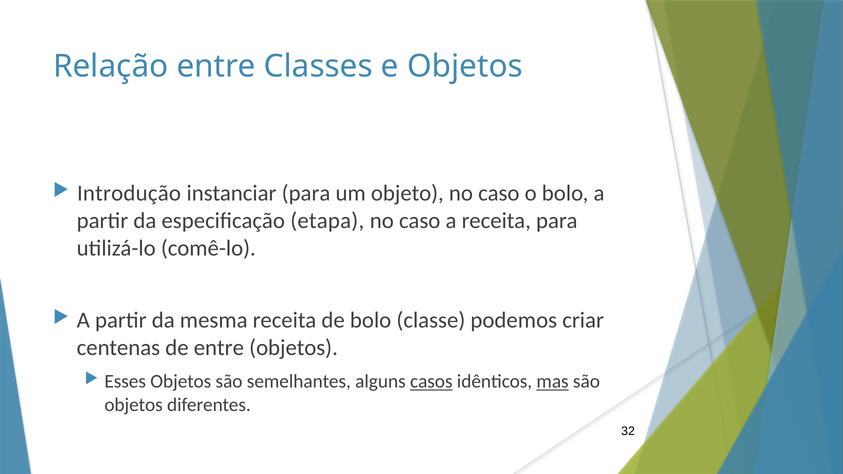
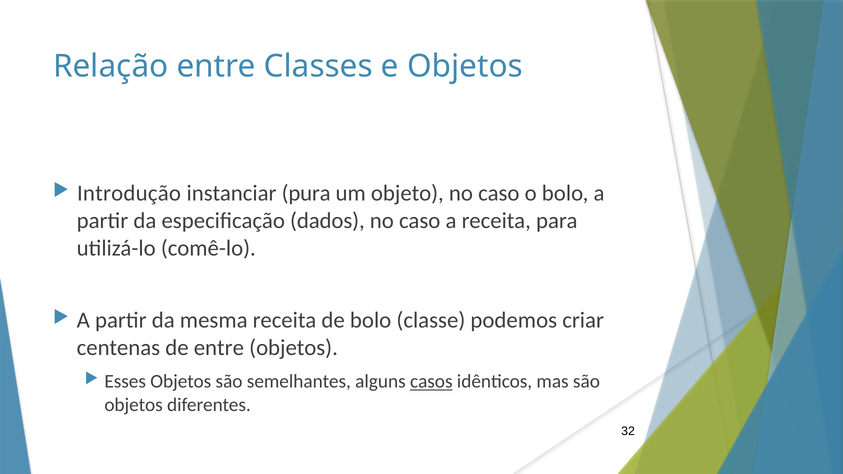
instanciar para: para -> pura (306, 193)
etapa: etapa -> dados (327, 221)
mas underline: present -> none (553, 382)
